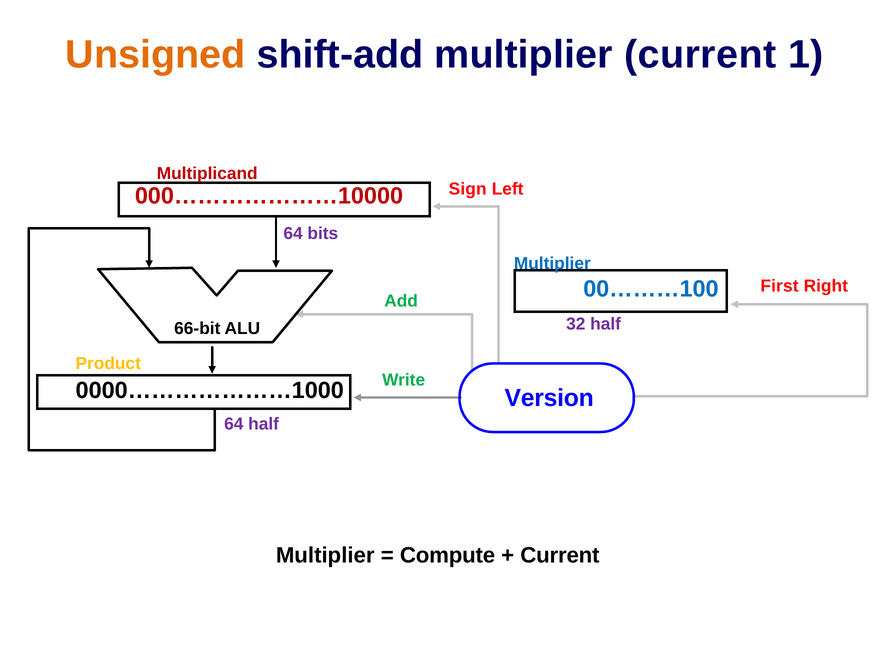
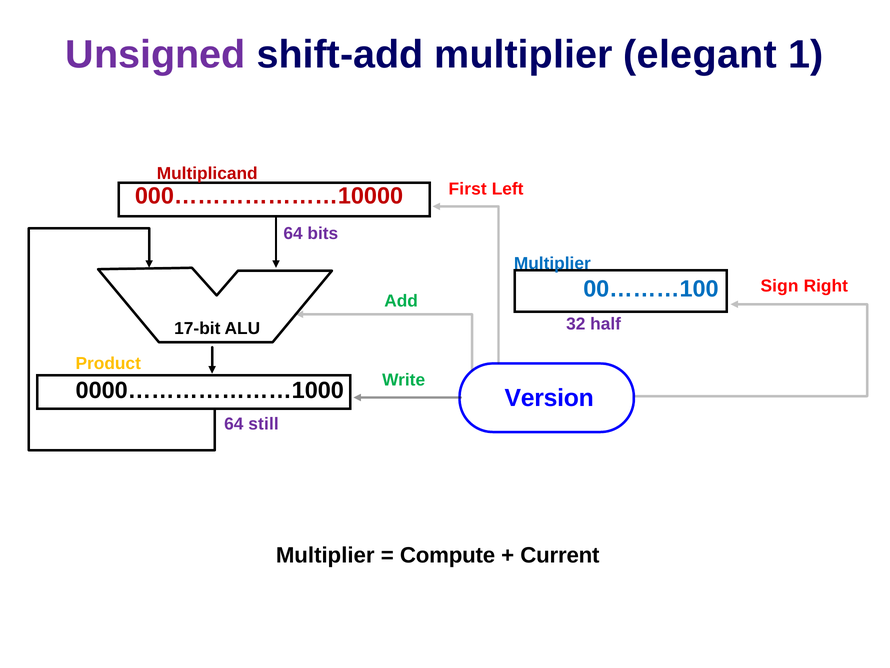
Unsigned colour: orange -> purple (156, 55)
multiplier current: current -> elegant (700, 55)
Sign: Sign -> First (468, 189)
First: First -> Sign (780, 286)
66-bit: 66-bit -> 17-bit (197, 328)
64 half: half -> still (264, 424)
